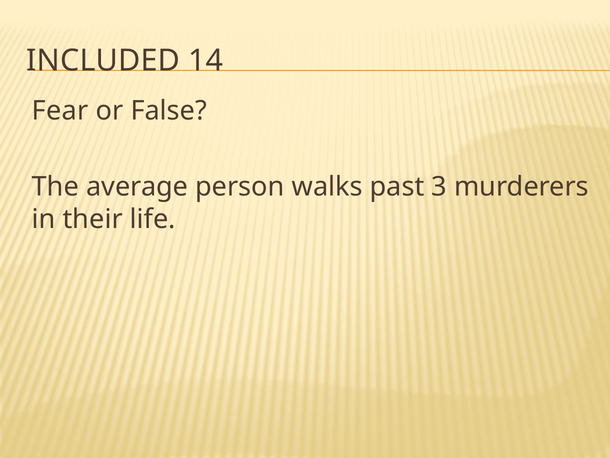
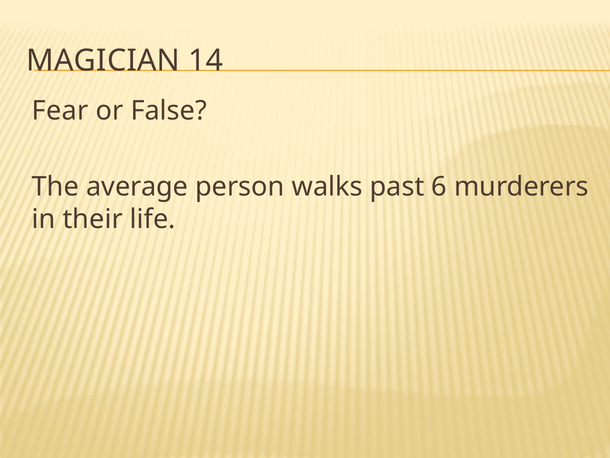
INCLUDED: INCLUDED -> MAGICIAN (103, 61)
3: 3 -> 6 (439, 187)
